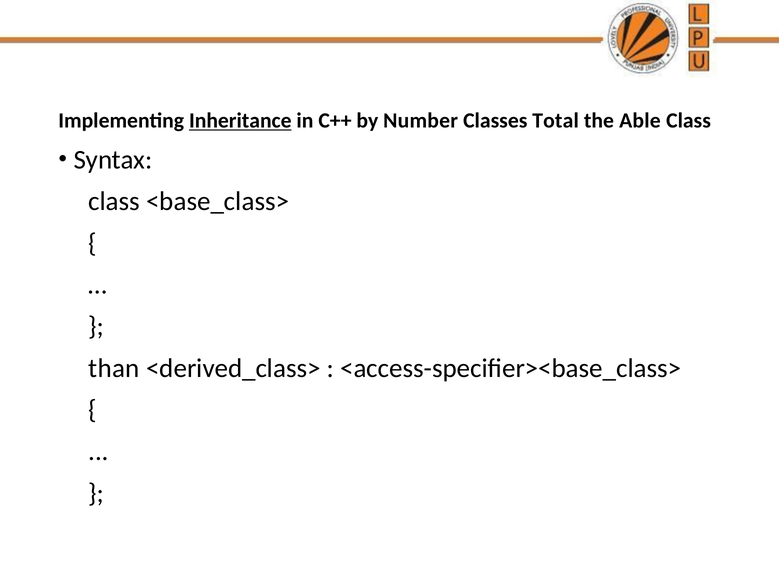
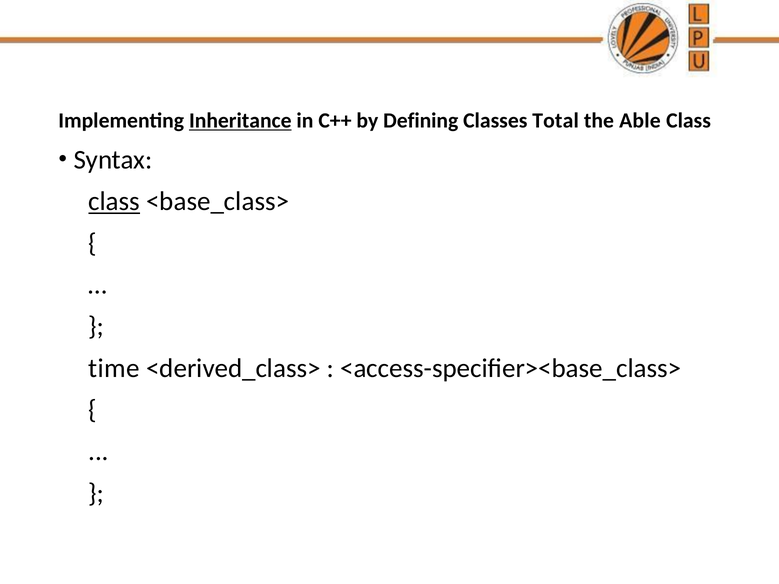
Number: Number -> Defining (421, 121)
class underline: none -> present (114, 202)
than: than -> time (114, 368)
